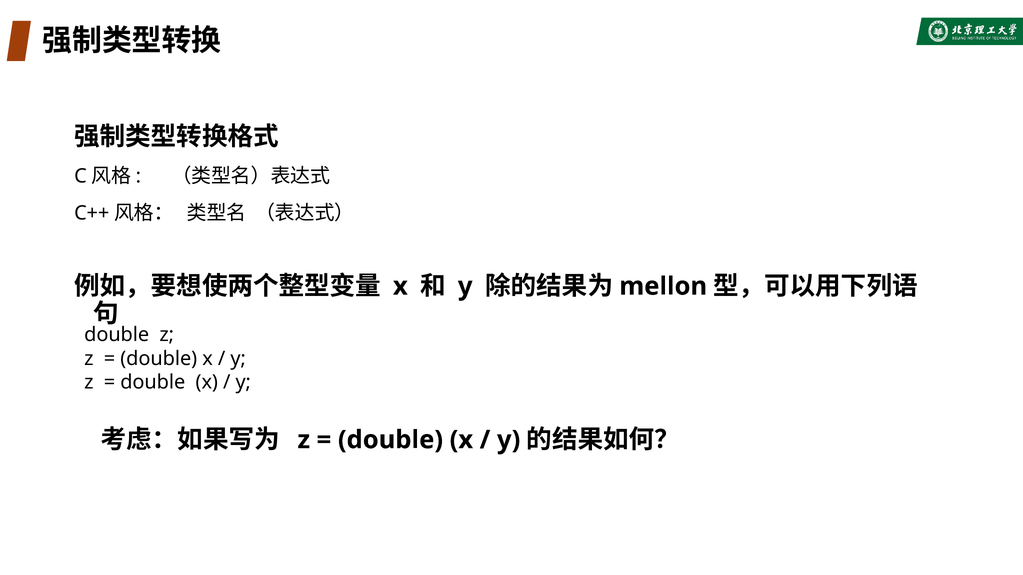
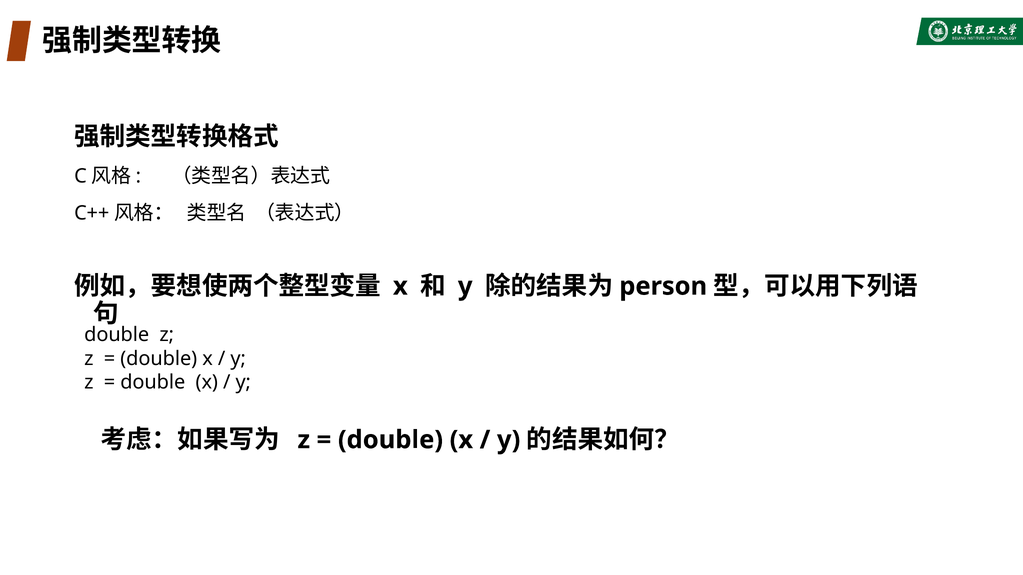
mellon: mellon -> person (663, 286)
